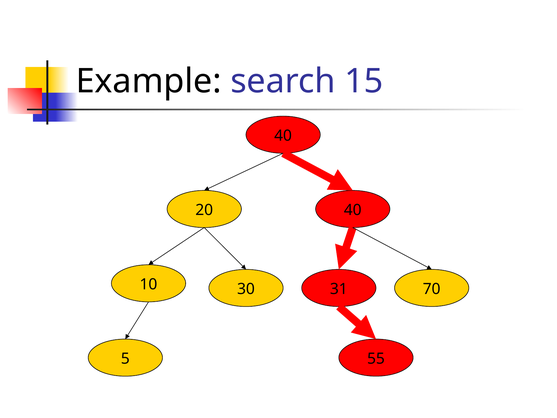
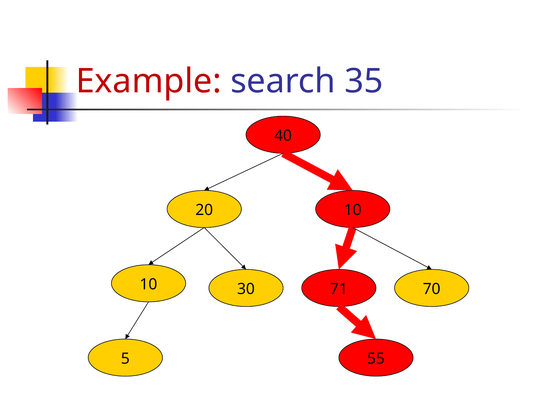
Example colour: black -> red (149, 81)
15: 15 -> 35 (364, 81)
20 40: 40 -> 10 (353, 210)
31: 31 -> 71 (339, 289)
